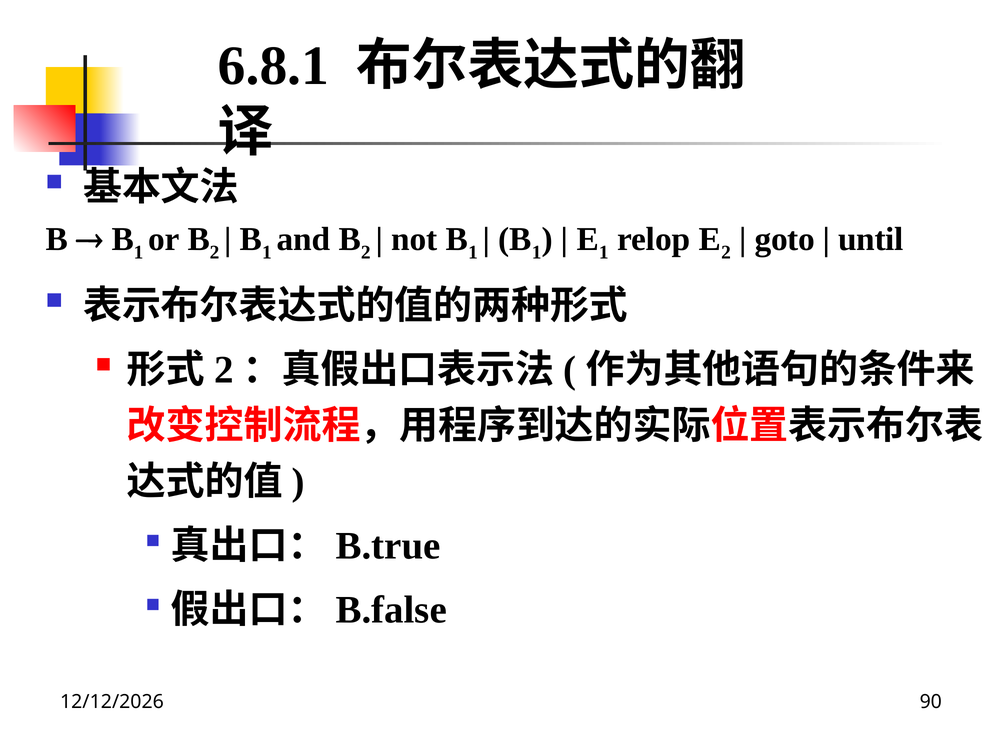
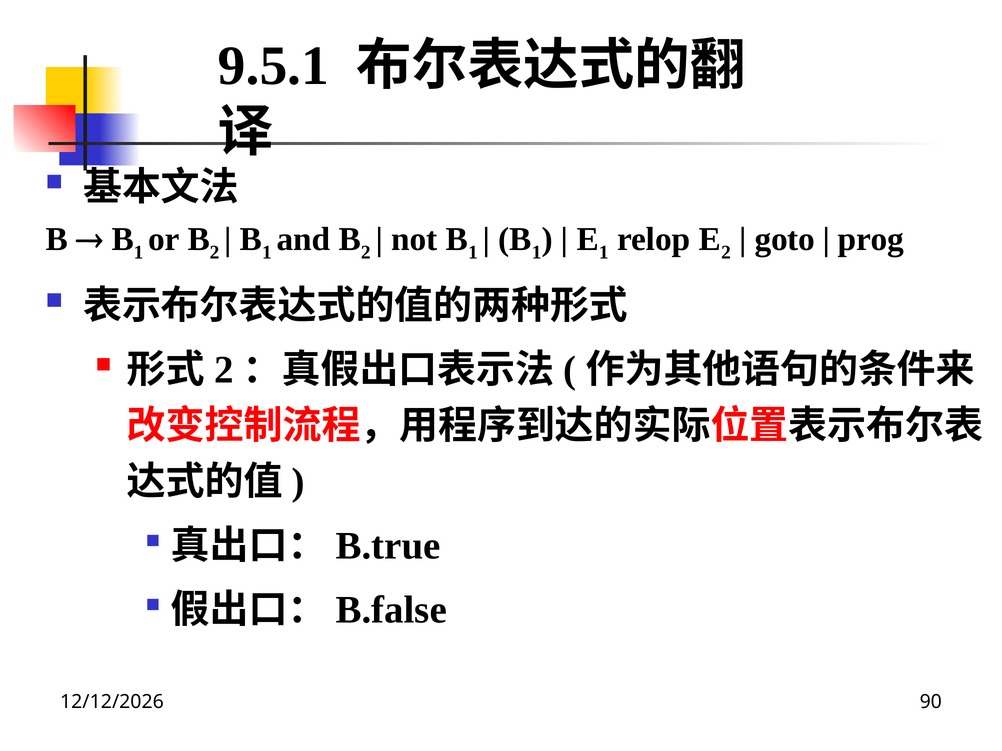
6.8.1: 6.8.1 -> 9.5.1 (273, 66)
until: until -> prog (871, 240)
